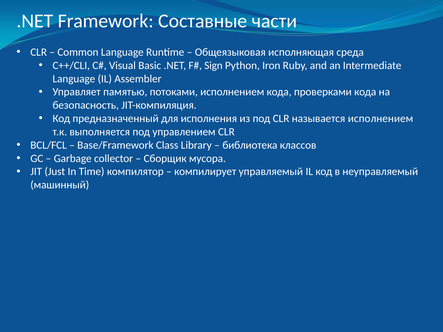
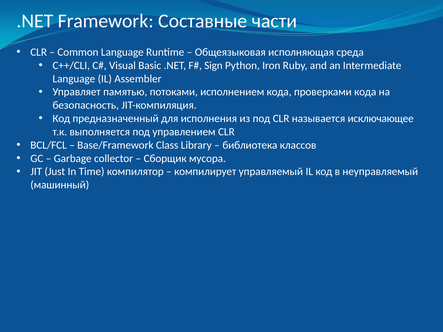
называется исполнением: исполнением -> исключающее (381, 119)
